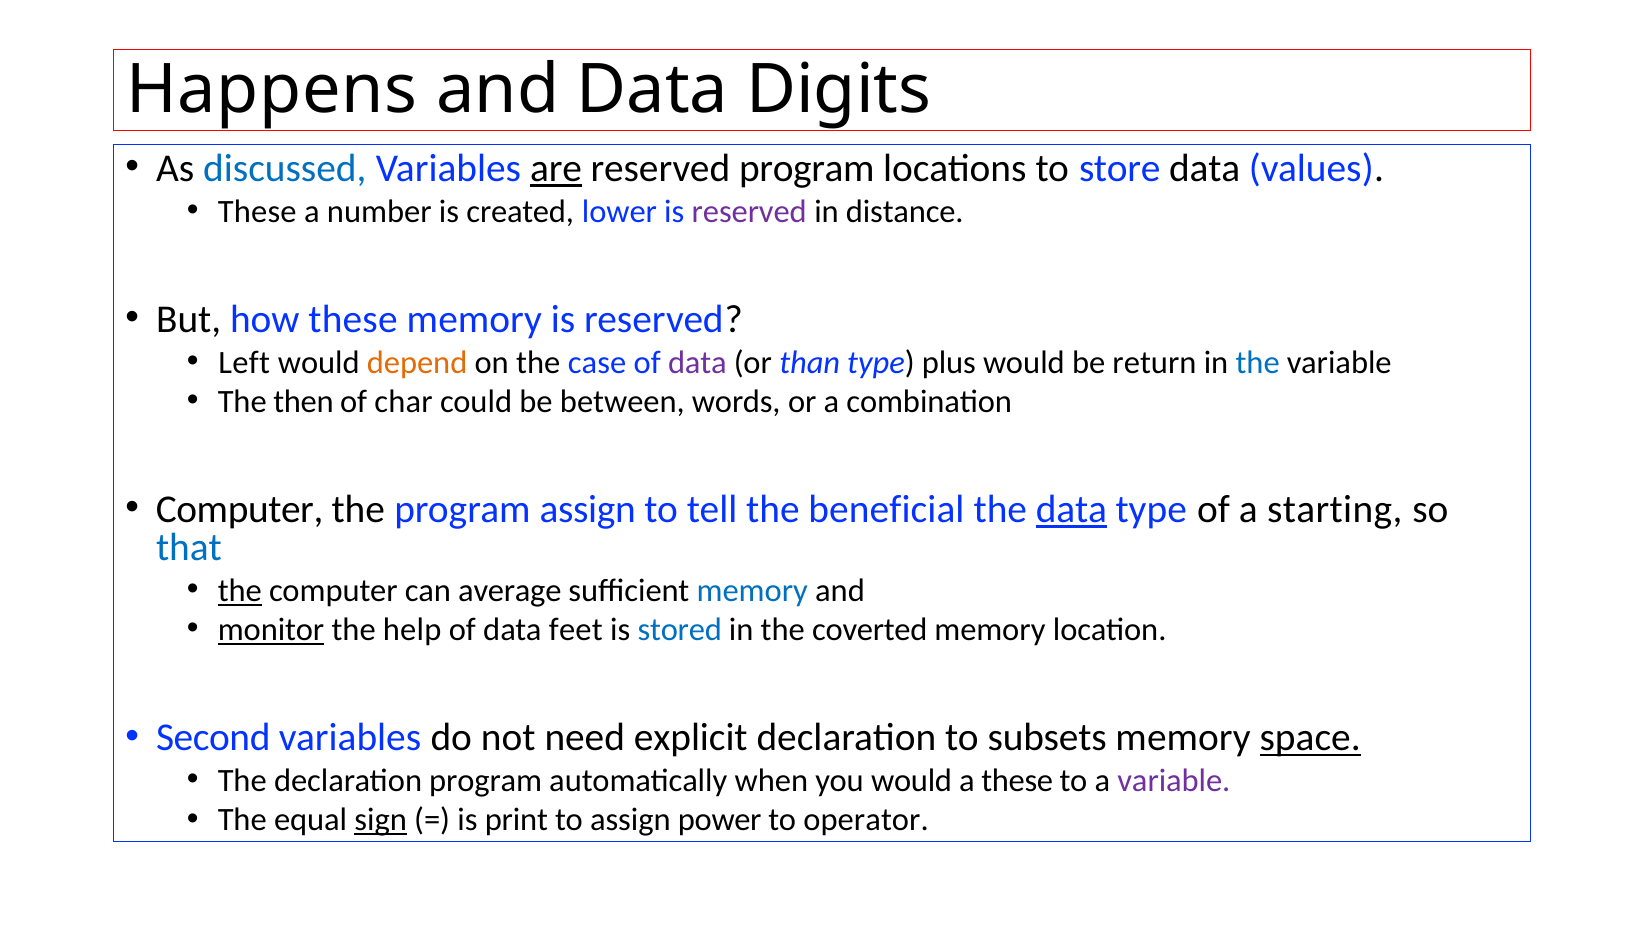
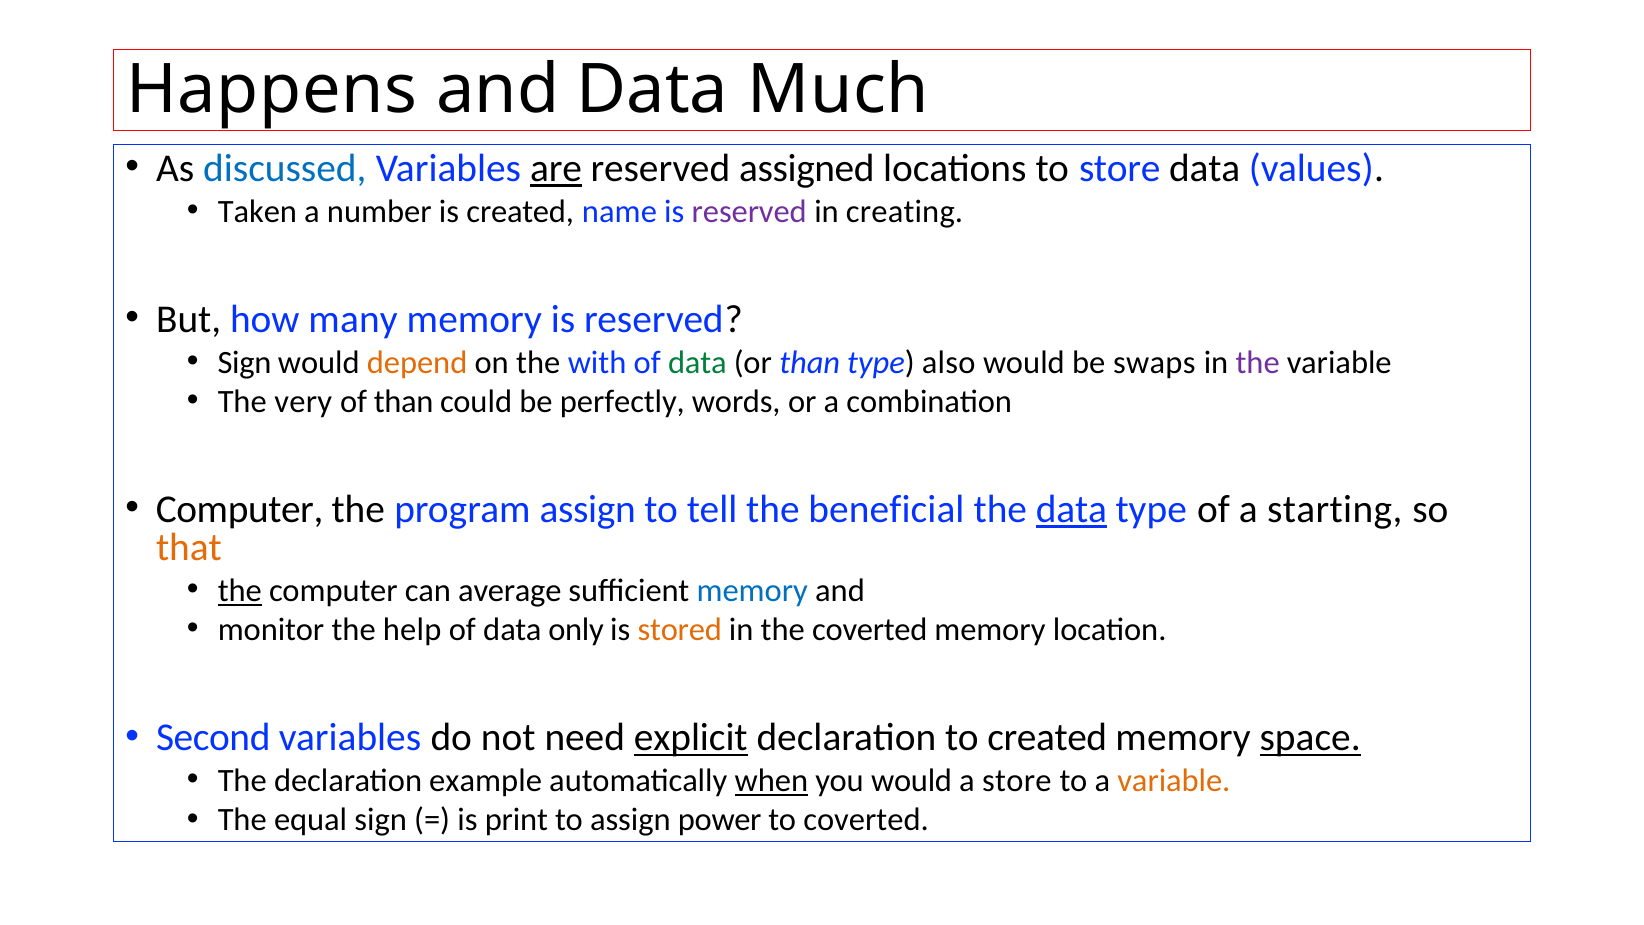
Digits: Digits -> Much (838, 89)
reserved program: program -> assigned (807, 169)
These: These -> Taken (257, 211)
lower: lower -> name (619, 211)
distance: distance -> creating (905, 211)
how these: these -> many (353, 319)
Left: Left -> Sign (244, 362)
case: case -> with (597, 362)
data colour: purple -> green (697, 362)
plus: plus -> also (949, 362)
return: return -> swaps (1154, 362)
the colour: blue -> purple (1258, 362)
then: then -> very (303, 401)
of char: char -> than (404, 401)
between: between -> perfectly (622, 401)
that colour: blue -> orange (189, 548)
monitor underline: present -> none (271, 630)
feet: feet -> only (576, 630)
stored colour: blue -> orange (680, 630)
explicit underline: none -> present (691, 738)
to subsets: subsets -> created (1047, 738)
declaration program: program -> example (486, 781)
when underline: none -> present (771, 781)
a these: these -> store (1017, 781)
variable colour: purple -> orange (1174, 781)
sign underline: present -> none (381, 820)
to operator: operator -> coverted (866, 820)
